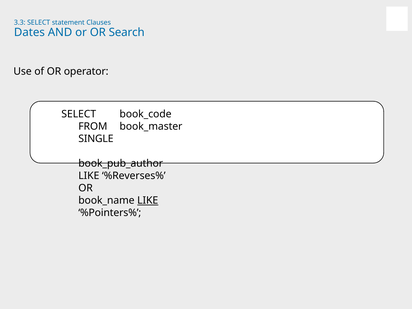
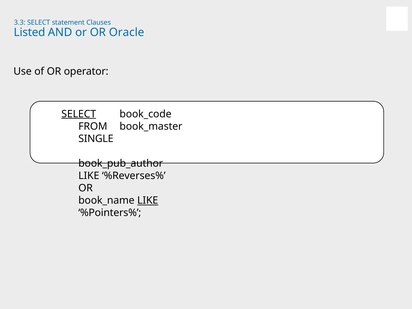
Dates: Dates -> Listed (29, 32)
Search: Search -> Oracle (127, 32)
SELECT underline: none -> present (79, 114)
